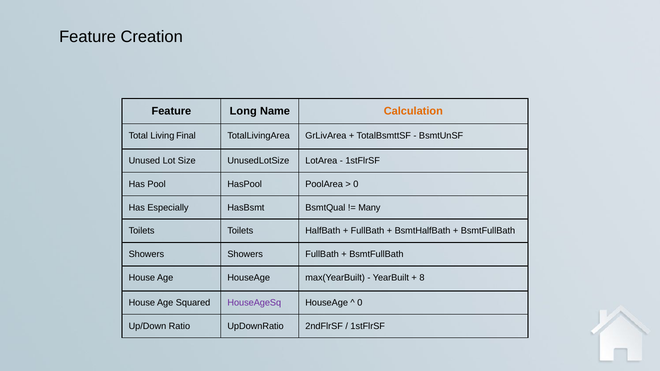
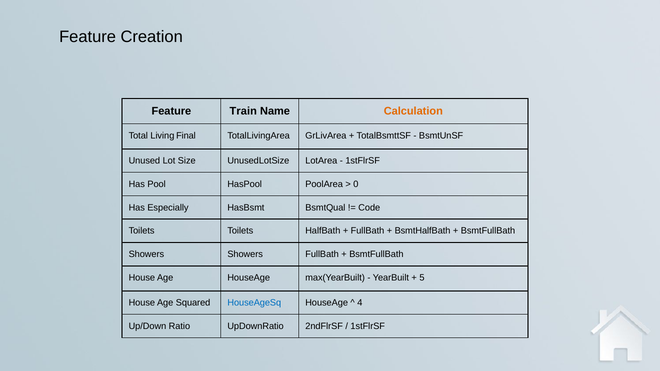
Long: Long -> Train (243, 111)
Many: Many -> Code (369, 208)
8: 8 -> 5 (422, 278)
HouseAgeSq colour: purple -> blue (254, 303)
0: 0 -> 4 (360, 303)
